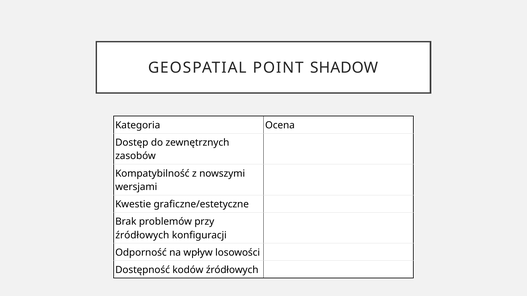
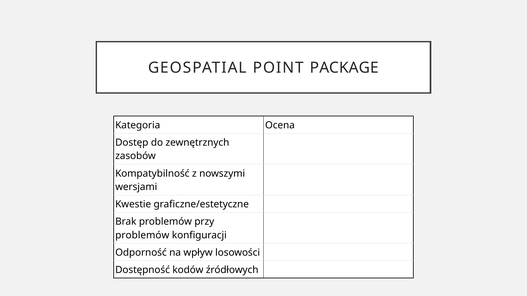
SHADOW: SHADOW -> PACKAGE (344, 68)
źródłowych: źródłowych -> problemów (142, 235)
